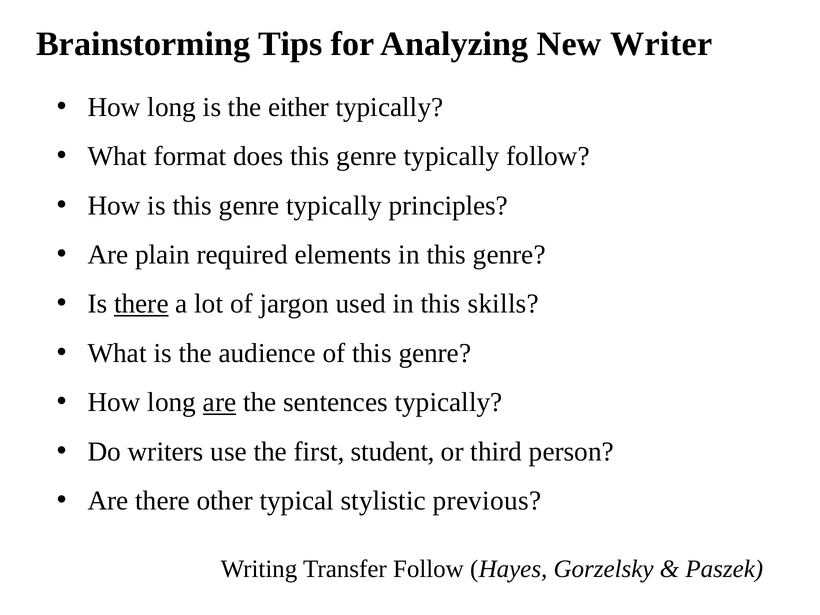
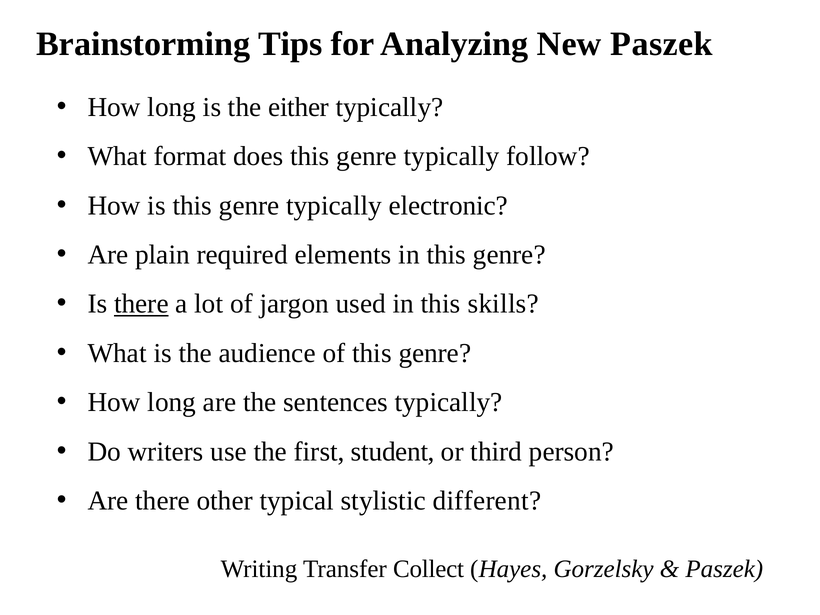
New Writer: Writer -> Paszek (661, 44)
principles: principles -> electronic (448, 206)
are underline: present -> none (220, 402)
previous: previous -> different (487, 501)
Transfer Follow: Follow -> Collect (429, 569)
